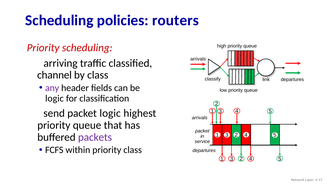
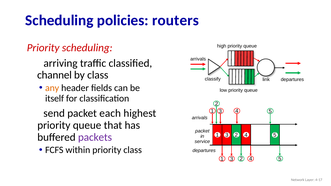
any colour: purple -> orange (52, 88)
logic: logic -> itself (55, 98)
packet logic: logic -> each (110, 113)
